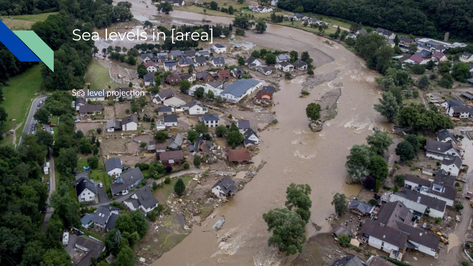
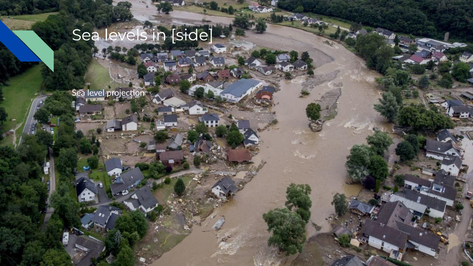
area: area -> side (192, 35)
